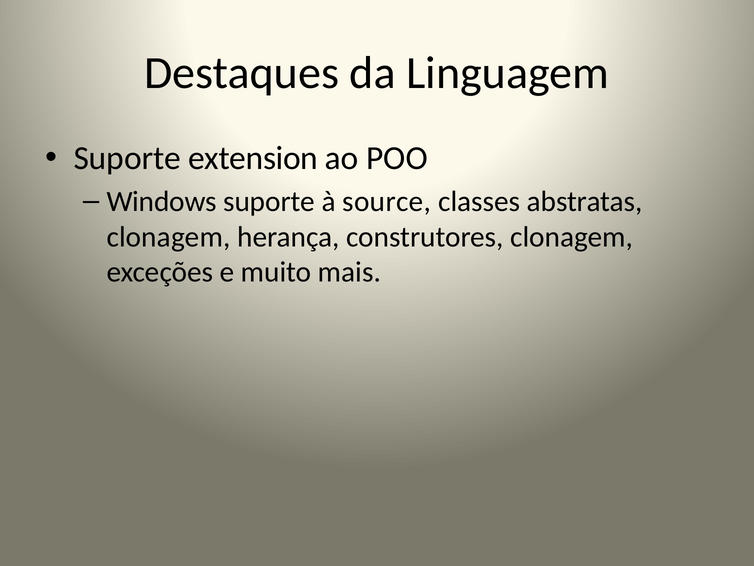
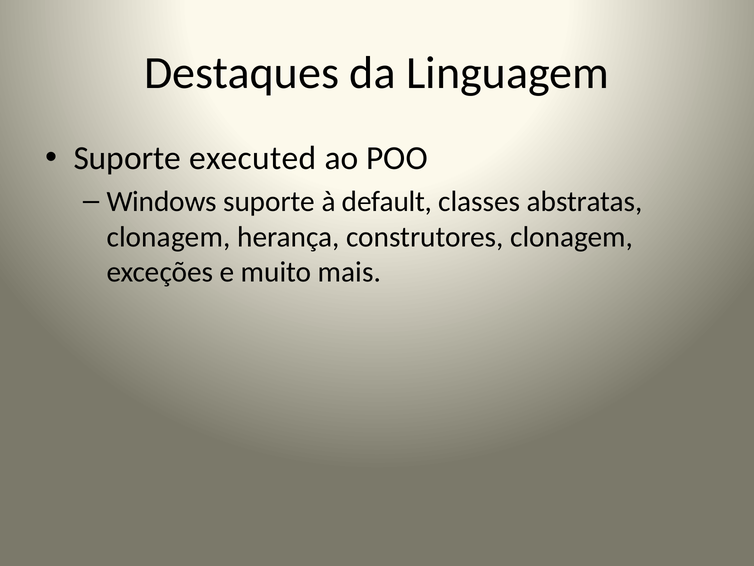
extension: extension -> executed (253, 158)
source: source -> default (387, 201)
